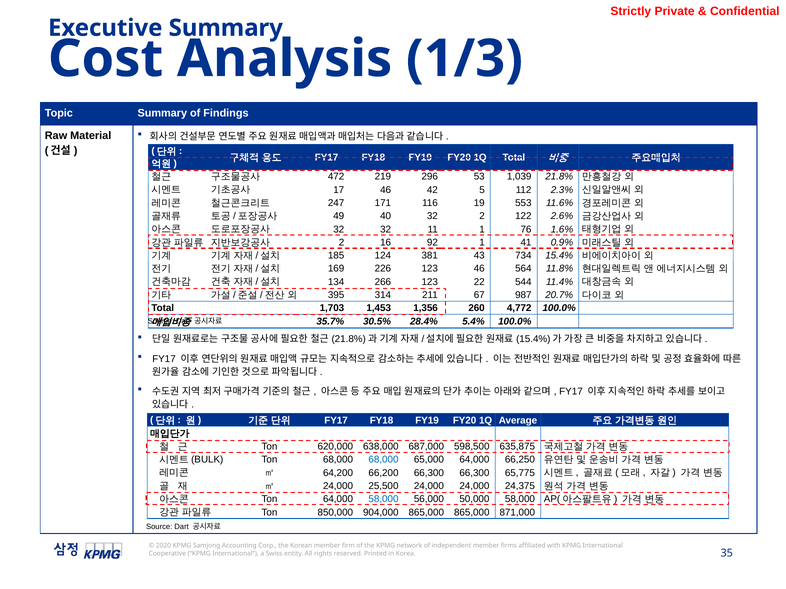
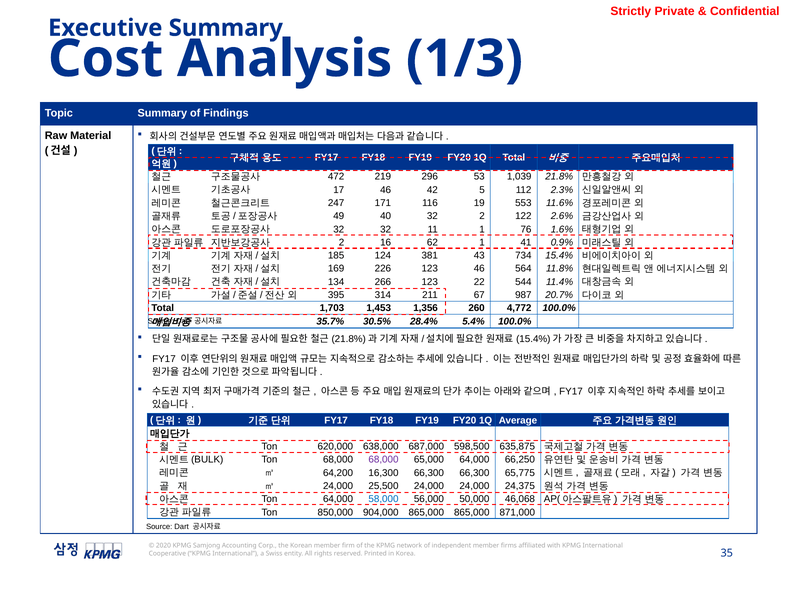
92: 92 -> 62 (432, 243)
68,000 colour: blue -> purple (383, 460)
66,200: 66,200 -> 16,300 (383, 473)
50,000 58,000: 58,000 -> 46,068 (520, 500)
